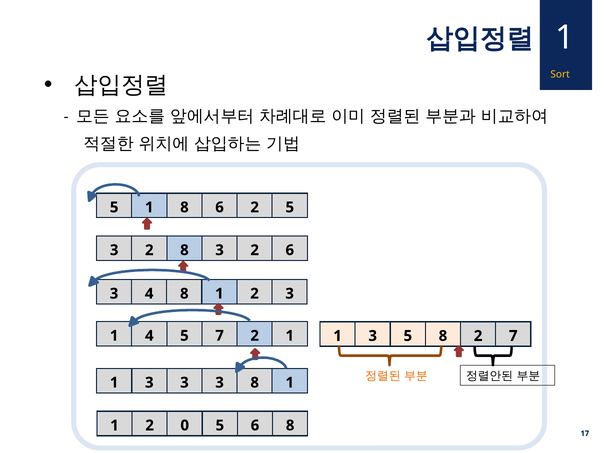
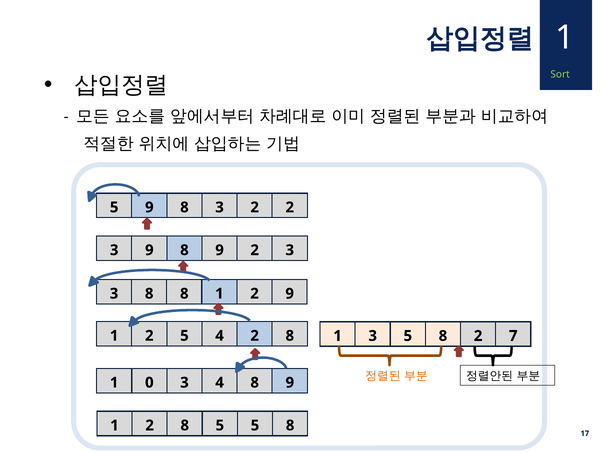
Sort colour: yellow -> light green (560, 75)
5 1: 1 -> 9 (149, 207)
8 6: 6 -> 3 (220, 207)
2 5: 5 -> 2 (290, 207)
2: 2 -> 9 (149, 250)
3: 3 -> 9 (220, 250)
6: 6 -> 3 (290, 250)
3 4: 4 -> 8 (149, 294)
2 3: 3 -> 9 (290, 294)
4: 4 -> 2 (149, 336)
5 7: 7 -> 4 (220, 336)
1: 1 -> 8 (290, 336)
3: 3 -> 0 (149, 383)
3: 3 -> 4 (220, 383)
1: 1 -> 9 (290, 383)
1 2 0: 0 -> 8 (185, 425)
5 6: 6 -> 5 (255, 425)
